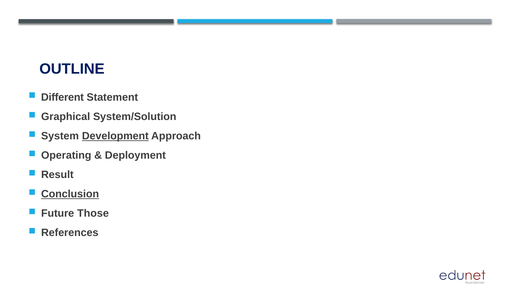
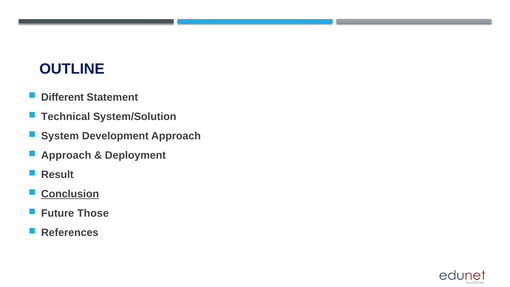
Graphical: Graphical -> Technical (66, 117)
Development underline: present -> none (115, 136)
Operating: Operating -> Approach (66, 155)
